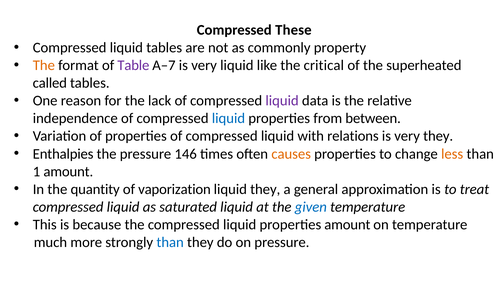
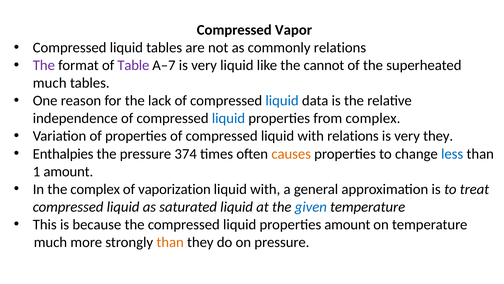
These: These -> Vapor (293, 30)
commonly property: property -> relations (340, 48)
The colour: orange -> purple (44, 65)
critical: critical -> cannot (324, 65)
called: called -> much (50, 83)
liquid colour: purple -> blue (282, 101)
from between: between -> complex (373, 118)
146: 146 -> 374 (186, 154)
less colour: orange -> blue (452, 154)
the quantity: quantity -> complex (95, 189)
they: they -> with (265, 189)
than colour: blue -> orange (170, 242)
